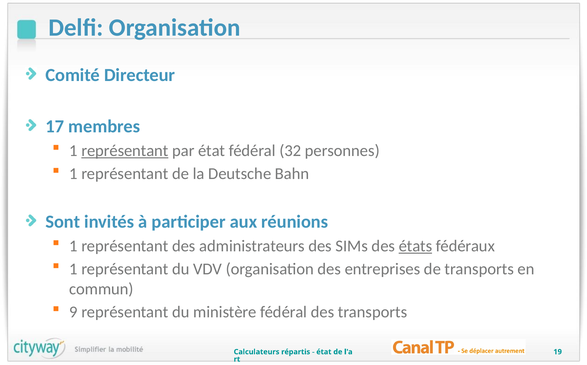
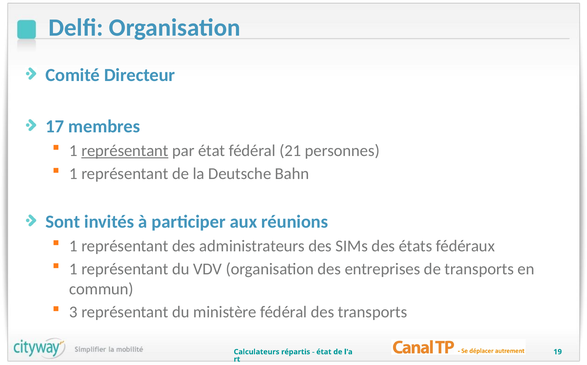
32: 32 -> 21 (290, 151)
états underline: present -> none (415, 246)
9: 9 -> 3 (73, 312)
